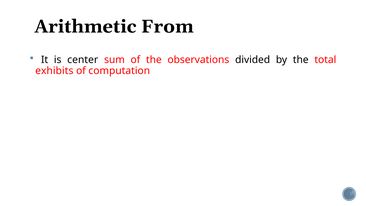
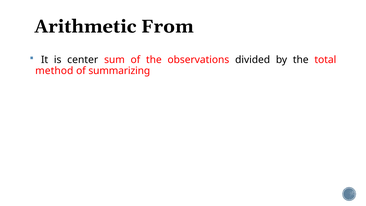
exhibits: exhibits -> method (54, 71)
computation: computation -> summarizing (119, 71)
